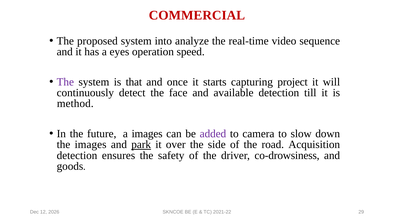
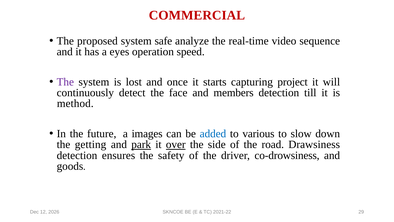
into: into -> safe (163, 41)
that: that -> lost (134, 82)
available: available -> members (234, 93)
added colour: purple -> blue (213, 134)
camera: camera -> various (258, 134)
the images: images -> getting (91, 144)
over underline: none -> present (176, 144)
Acquisition: Acquisition -> Drawsiness (314, 144)
